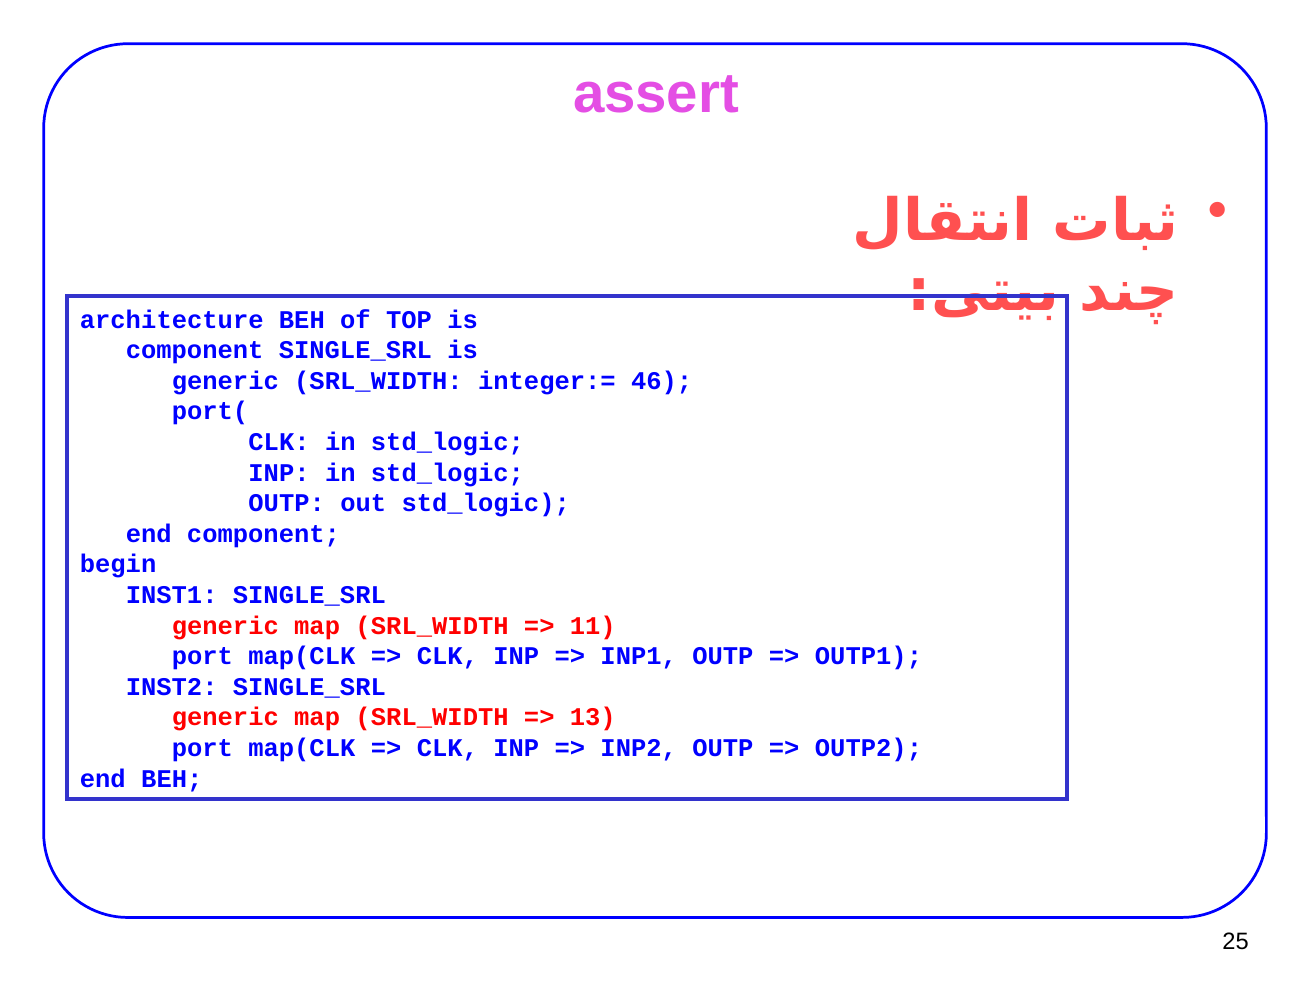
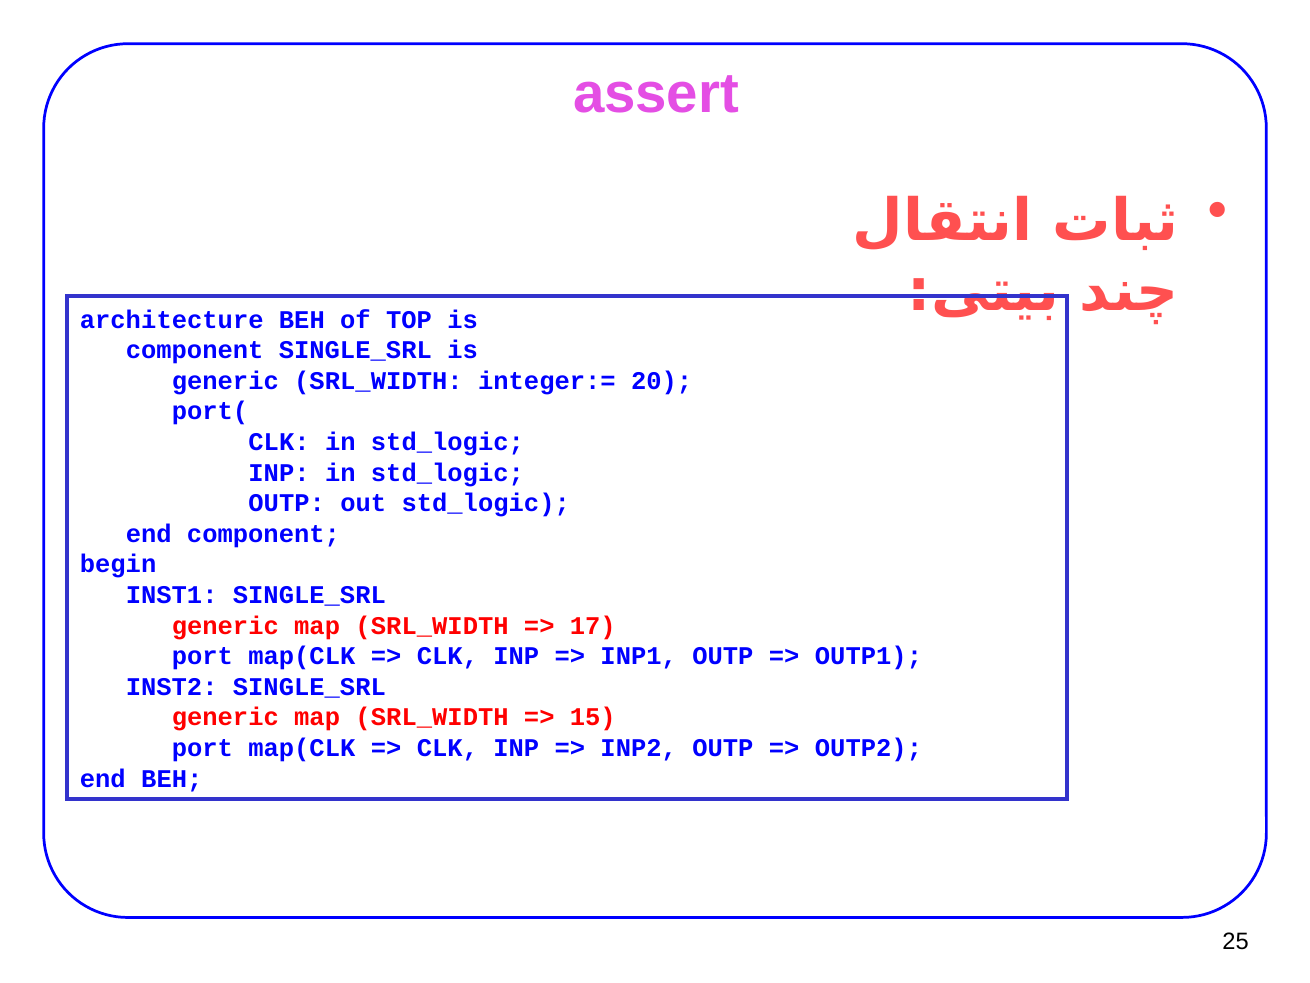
46: 46 -> 20 (662, 381)
11: 11 -> 17 (593, 625)
13: 13 -> 15 (593, 717)
